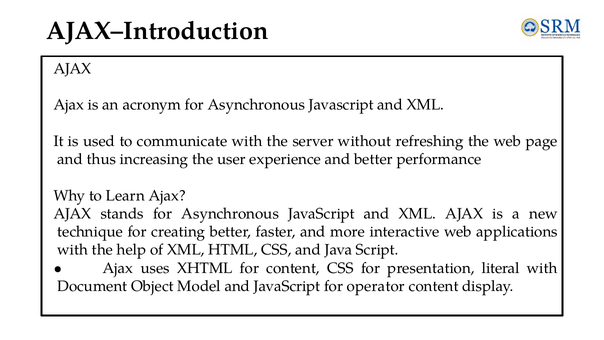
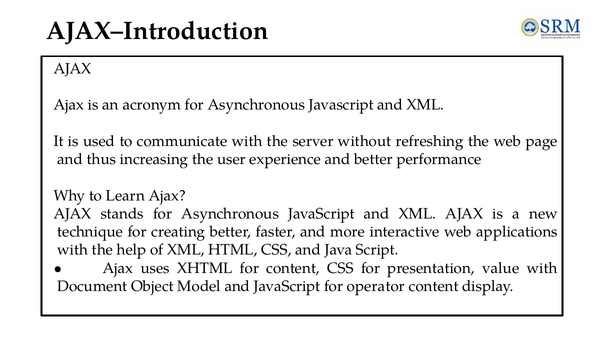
literal: literal -> value (501, 268)
